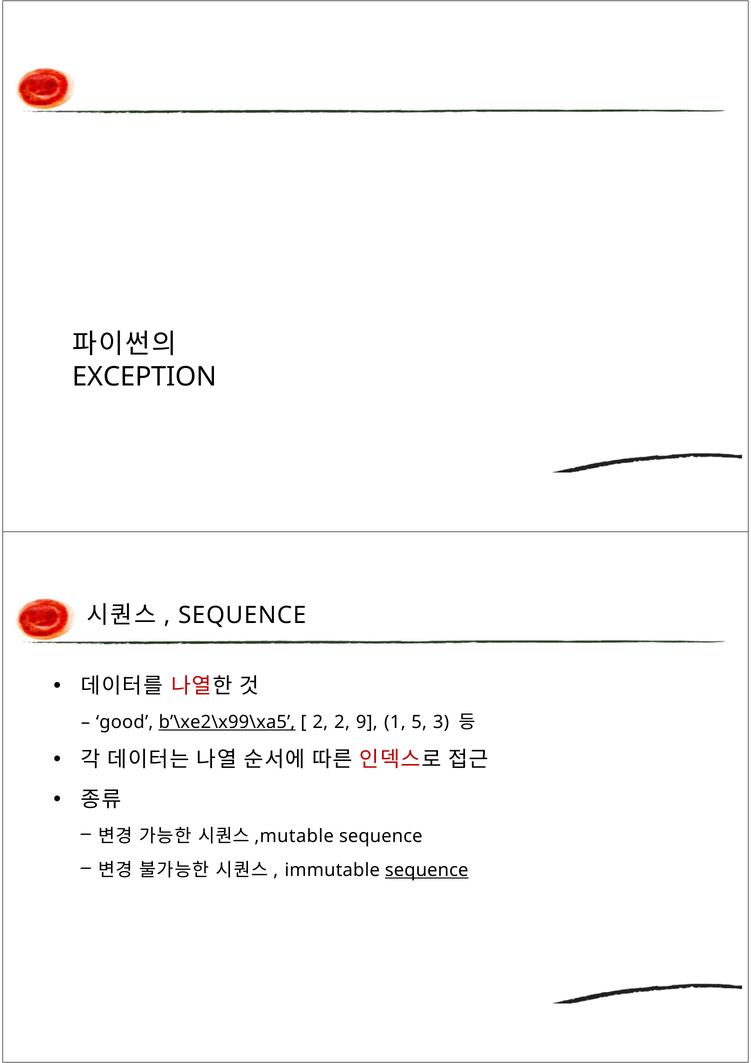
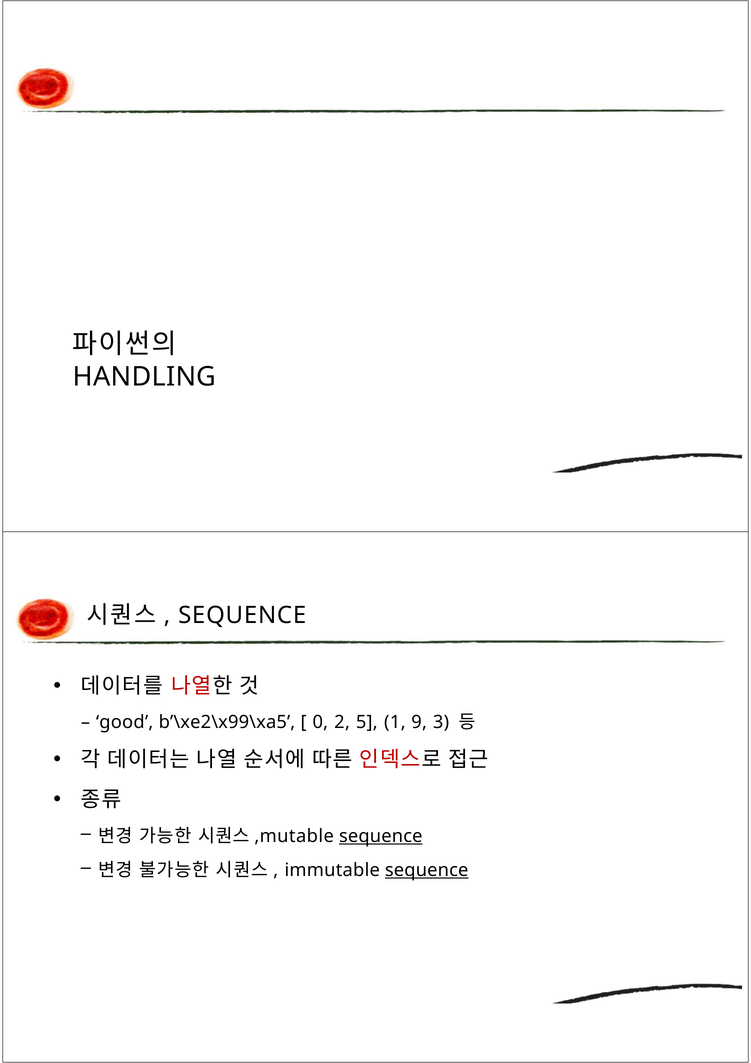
EXCEPTION: EXCEPTION -> HANDLING (144, 377)
b’\xe2\x99\xa5 underline: present -> none (227, 722)
2: 2 -> 0 (320, 722)
9: 9 -> 5 (367, 722)
5: 5 -> 9 (419, 722)
sequence underline: none -> present (381, 836)
